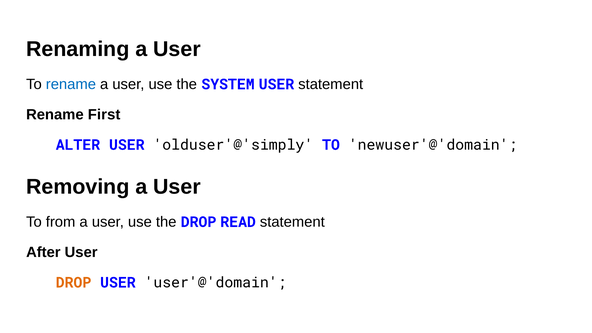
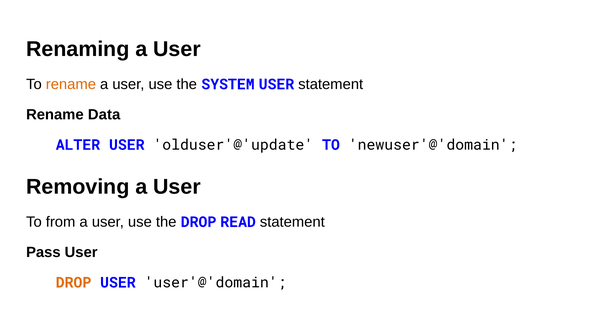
rename colour: blue -> orange (71, 84)
First: First -> Data (104, 115)
olduser'@'simply: olduser'@'simply -> olduser'@'update (233, 145)
After: After -> Pass (43, 252)
